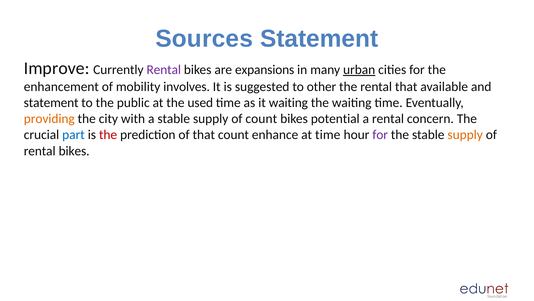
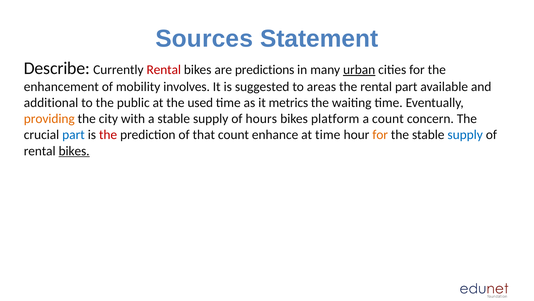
Improve: Improve -> Describe (57, 68)
Rental colour: purple -> red (164, 70)
expansions: expansions -> predictions (265, 70)
other: other -> areas (321, 87)
rental that: that -> part (406, 87)
statement: statement -> additional (51, 103)
it waiting: waiting -> metrics (288, 103)
of count: count -> hours (261, 119)
potential: potential -> platform (335, 119)
a rental: rental -> count (388, 119)
for colour: purple -> orange (380, 135)
supply colour: orange -> blue (465, 135)
bikes underline: none -> present (74, 151)
